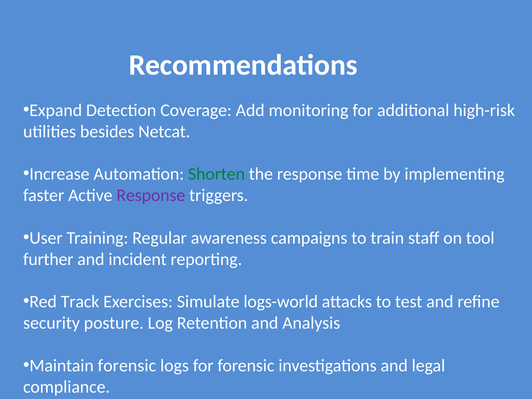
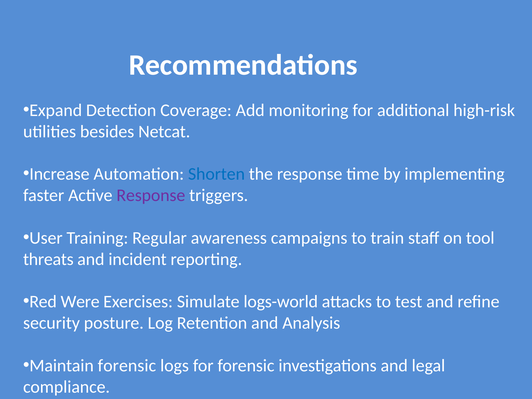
Shorten colour: green -> blue (216, 174)
further: further -> threats (48, 259)
Track: Track -> Were (80, 302)
